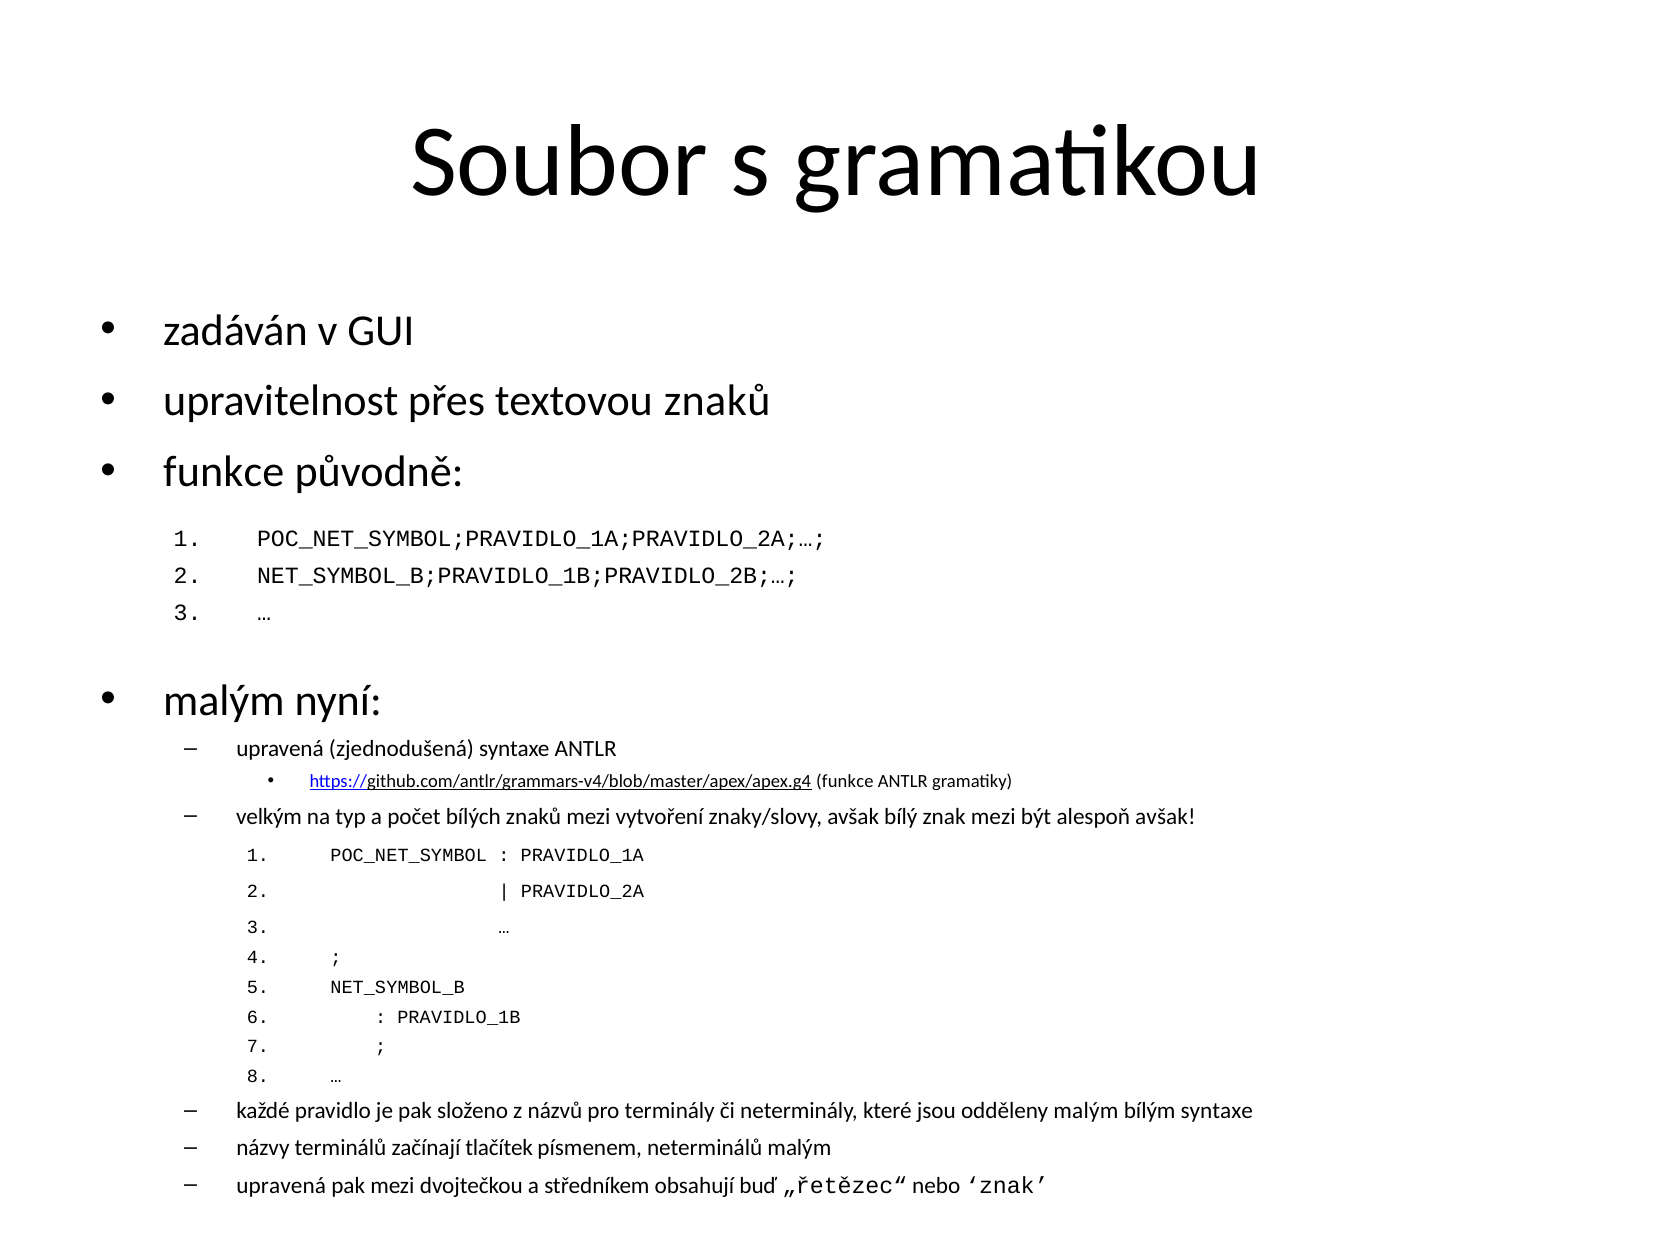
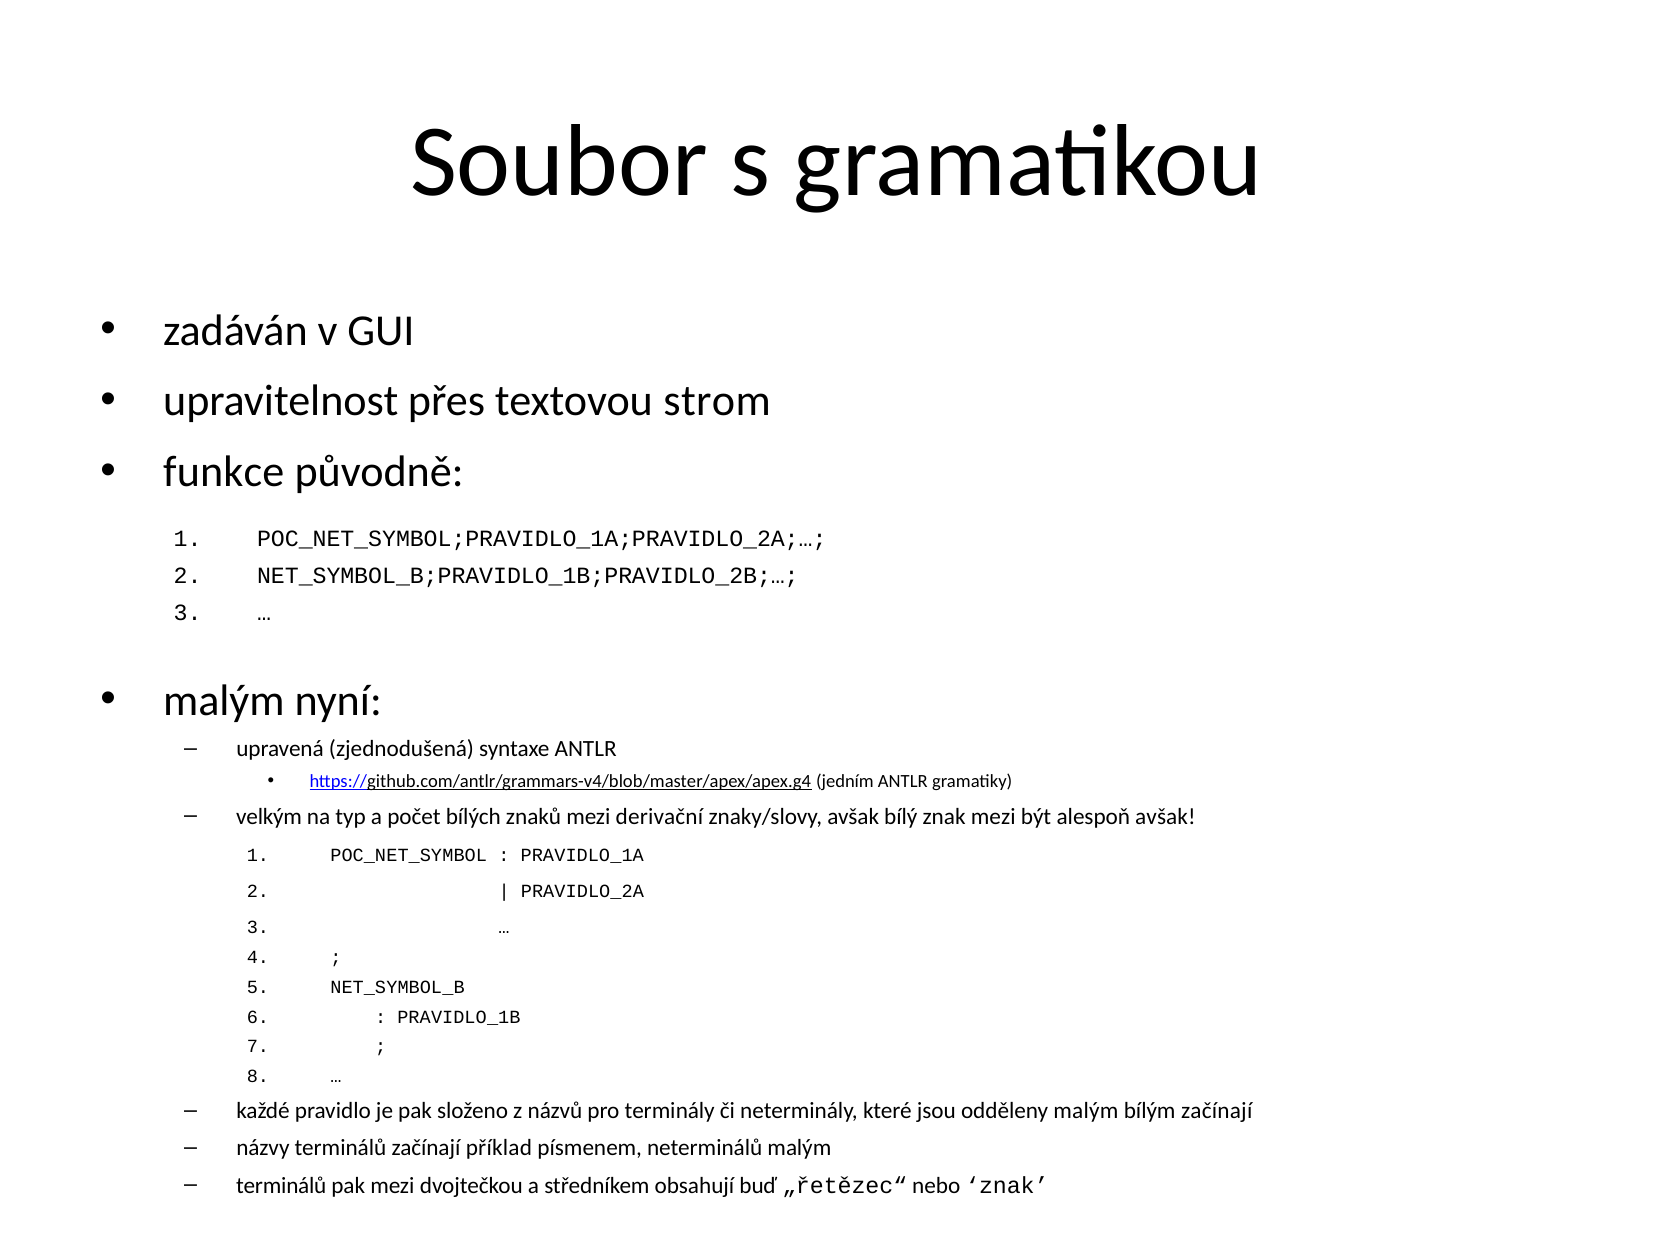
textovou znaků: znaků -> strom (717, 401)
https://github.com/antlr/grammars-v4/blob/master/apex/apex.g4 funkce: funkce -> jedním (845, 781)
vytvoření: vytvoření -> derivační (659, 816)
bílým syntaxe: syntaxe -> začínají (1217, 1111)
tlačítek: tlačítek -> příklad (499, 1148)
upravená: upravená -> terminálů (281, 1185)
